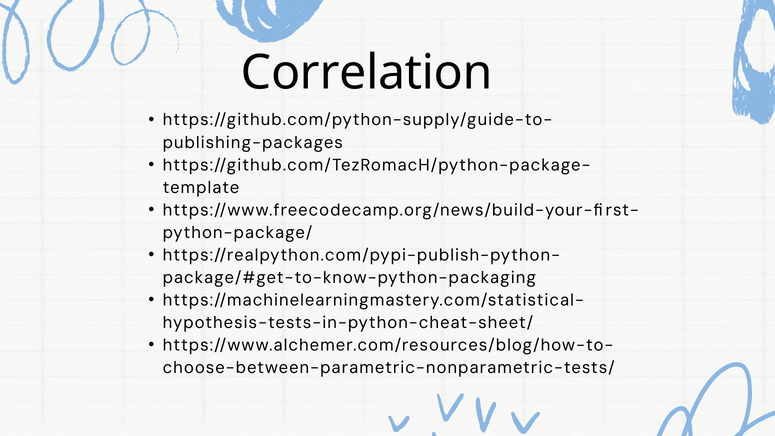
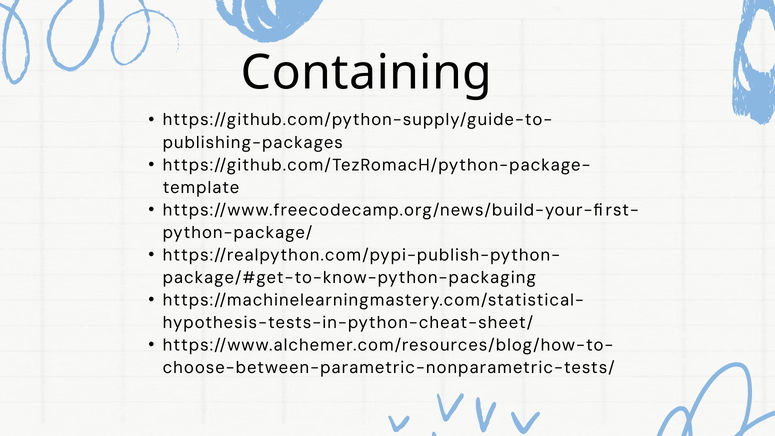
Correlation: Correlation -> Containing (367, 73)
